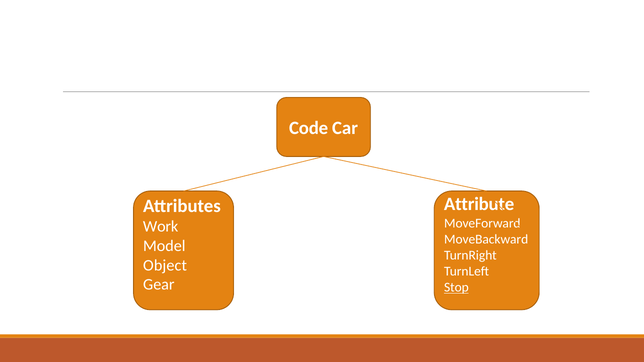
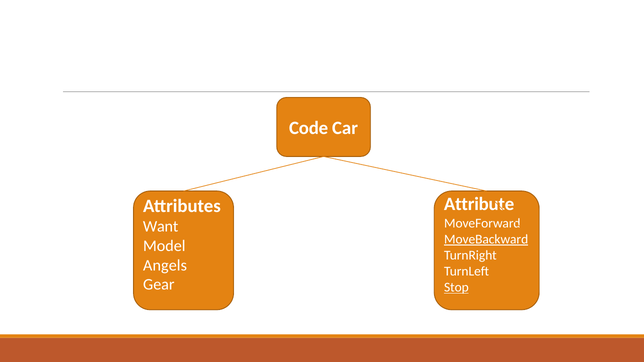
Work: Work -> Want (161, 227)
MoveBackward underline: none -> present (486, 239)
Object: Object -> Angels (165, 265)
